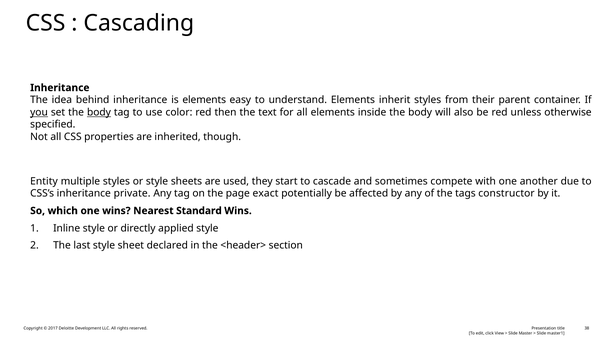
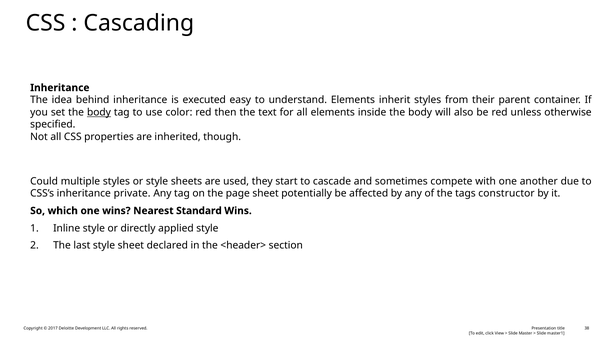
is elements: elements -> executed (204, 100)
you underline: present -> none (39, 112)
Entity: Entity -> Could (44, 181)
page exact: exact -> sheet (266, 193)
